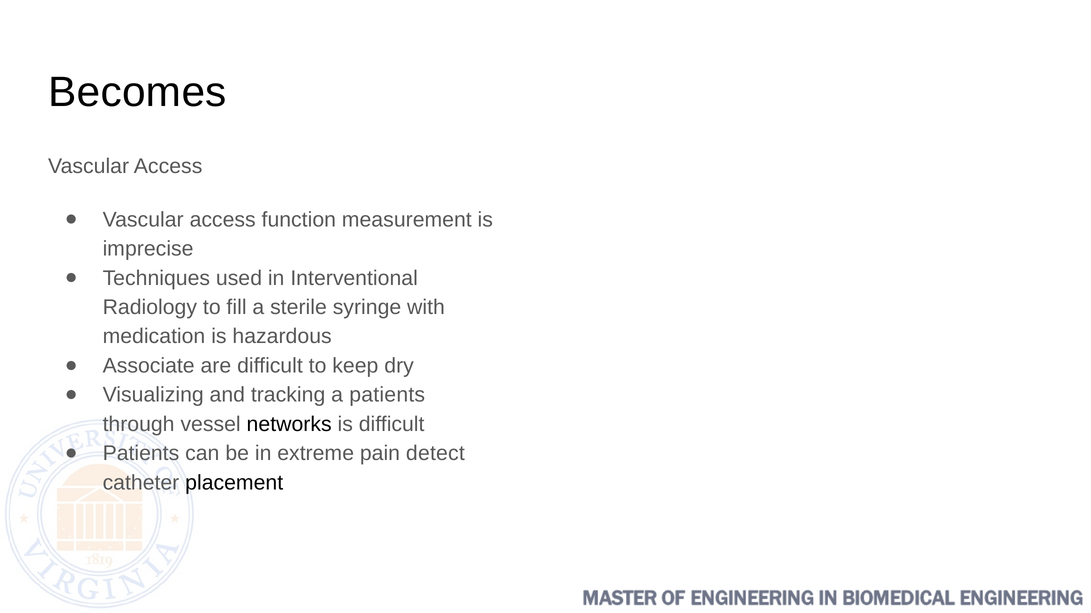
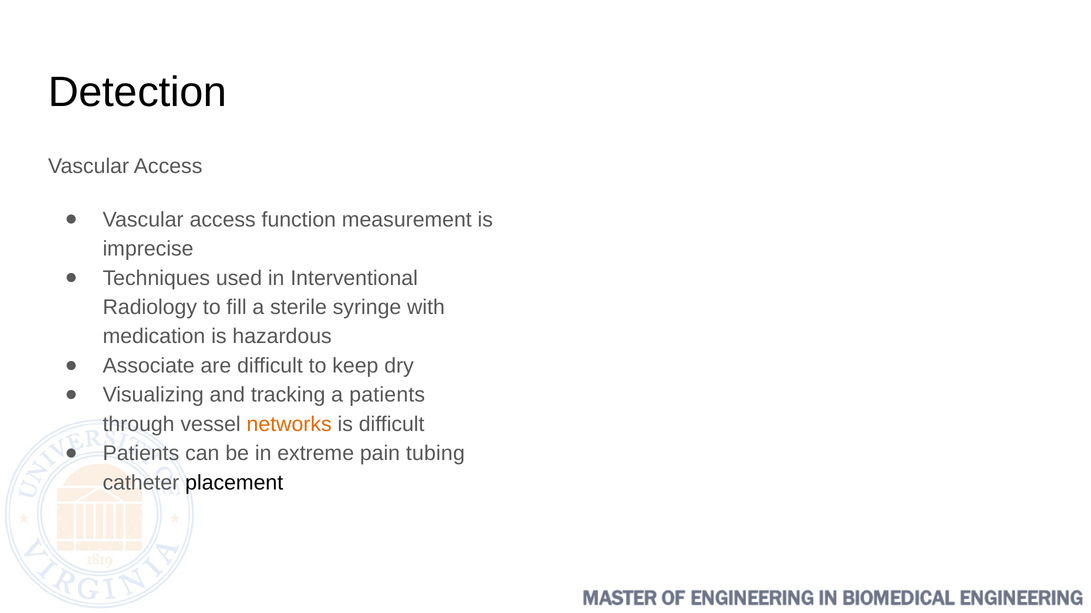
Becomes: Becomes -> Detection (138, 92)
networks colour: black -> orange (289, 425)
detect: detect -> tubing (435, 454)
